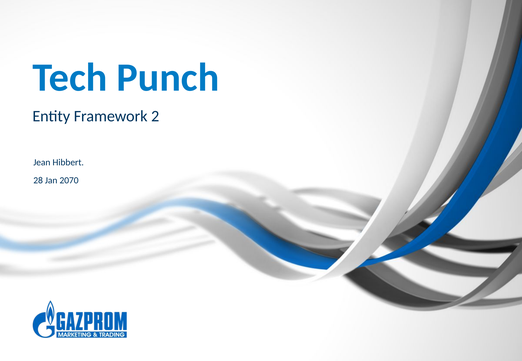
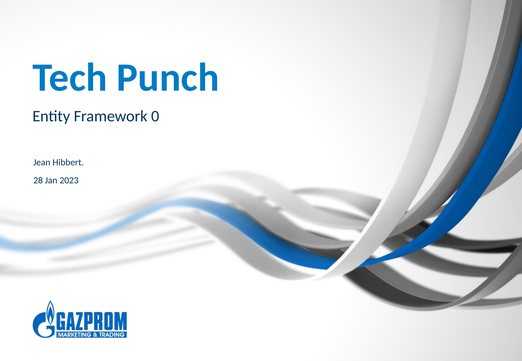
2: 2 -> 0 (155, 116)
2070: 2070 -> 2023 (69, 181)
